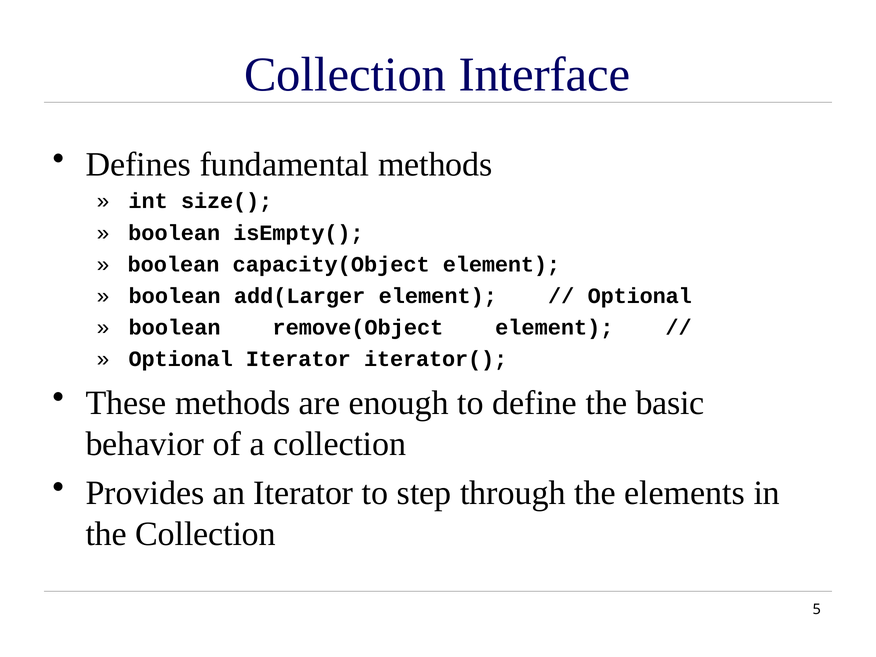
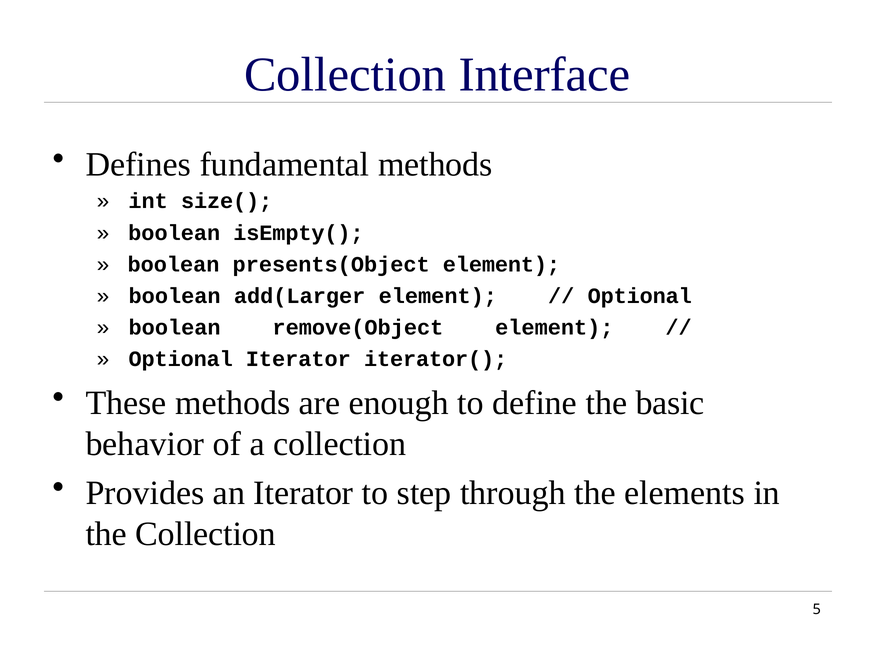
capacity(Object: capacity(Object -> presents(Object (331, 264)
